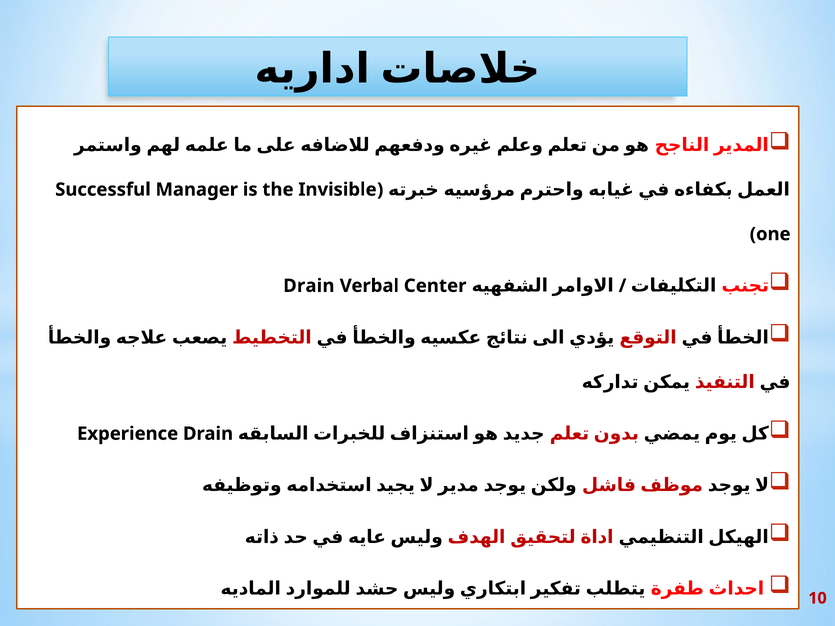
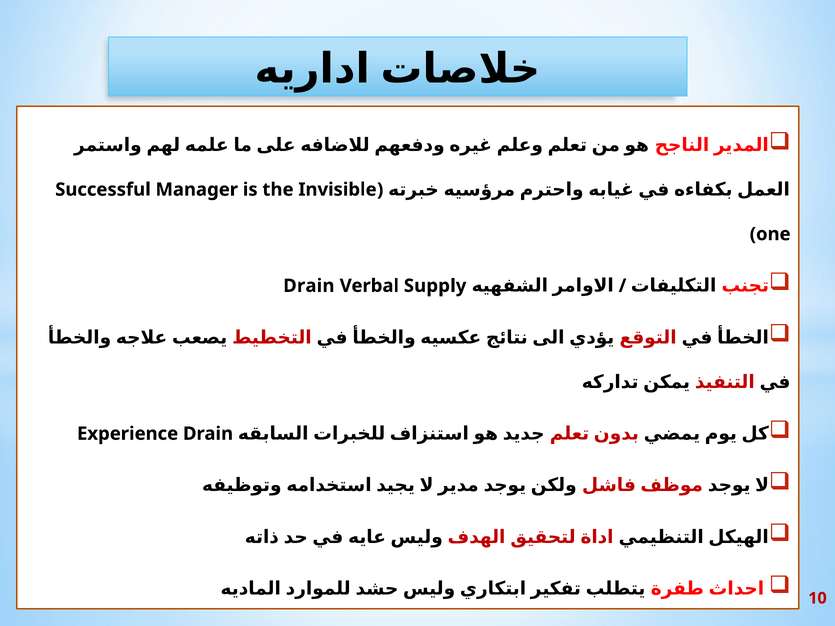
Center: Center -> Supply (435, 286)
